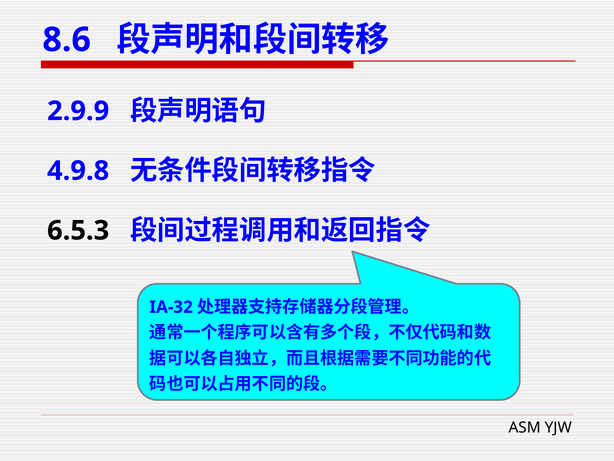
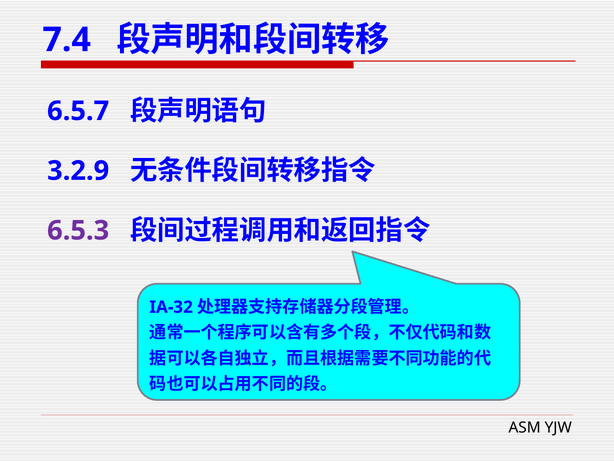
8.6: 8.6 -> 7.4 (67, 40)
2.9.9: 2.9.9 -> 6.5.7 (78, 111)
4.9.8: 4.9.8 -> 3.2.9 (78, 171)
6.5.3 colour: black -> purple (78, 230)
